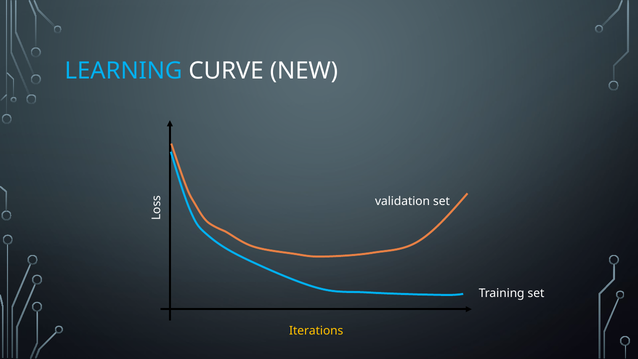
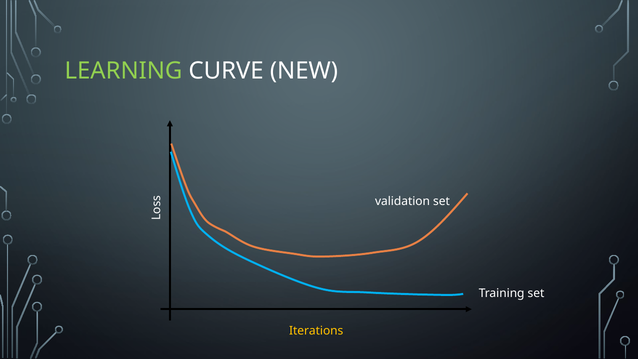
LEARNING colour: light blue -> light green (123, 71)
